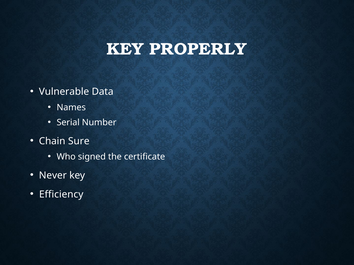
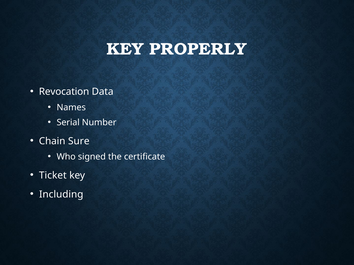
Vulnerable: Vulnerable -> Revocation (64, 92)
Never: Never -> Ticket (53, 176)
Efficiency: Efficiency -> Including (61, 195)
